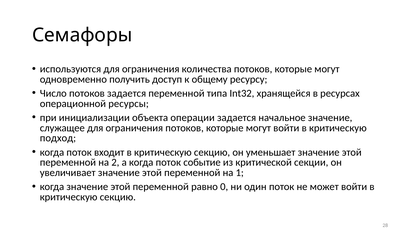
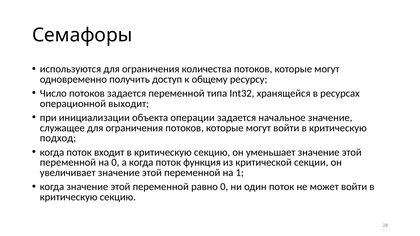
ресурсы: ресурсы -> выходит (129, 104)
на 2: 2 -> 0 (115, 163)
событие: событие -> функция (202, 163)
